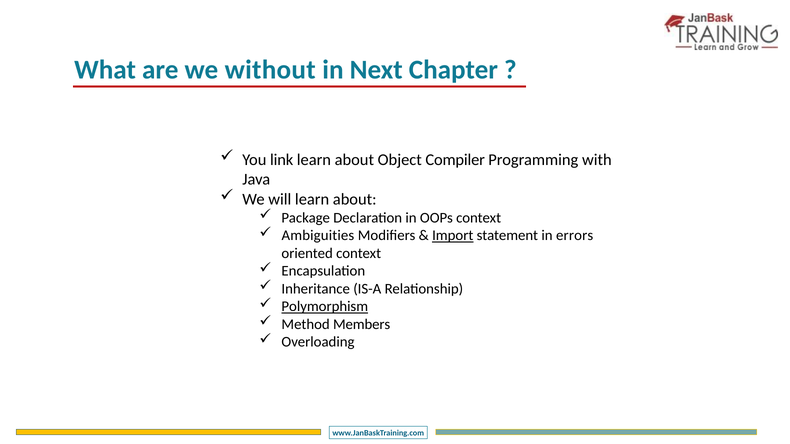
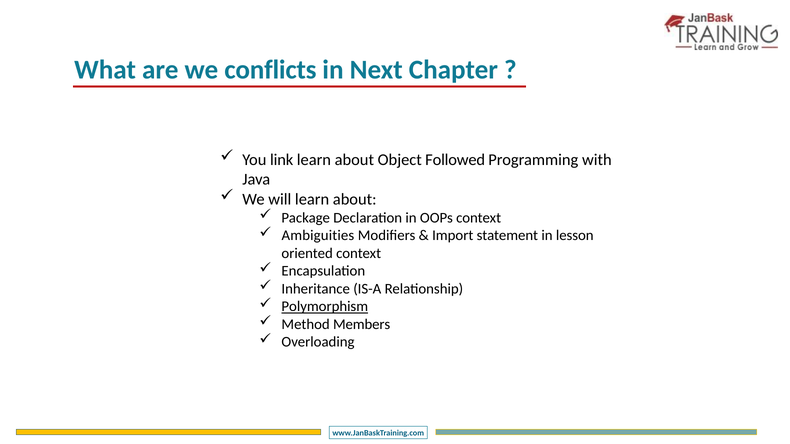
without: without -> conflicts (270, 70)
Compiler: Compiler -> Followed (455, 160)
Import underline: present -> none (453, 236)
errors: errors -> lesson (575, 236)
